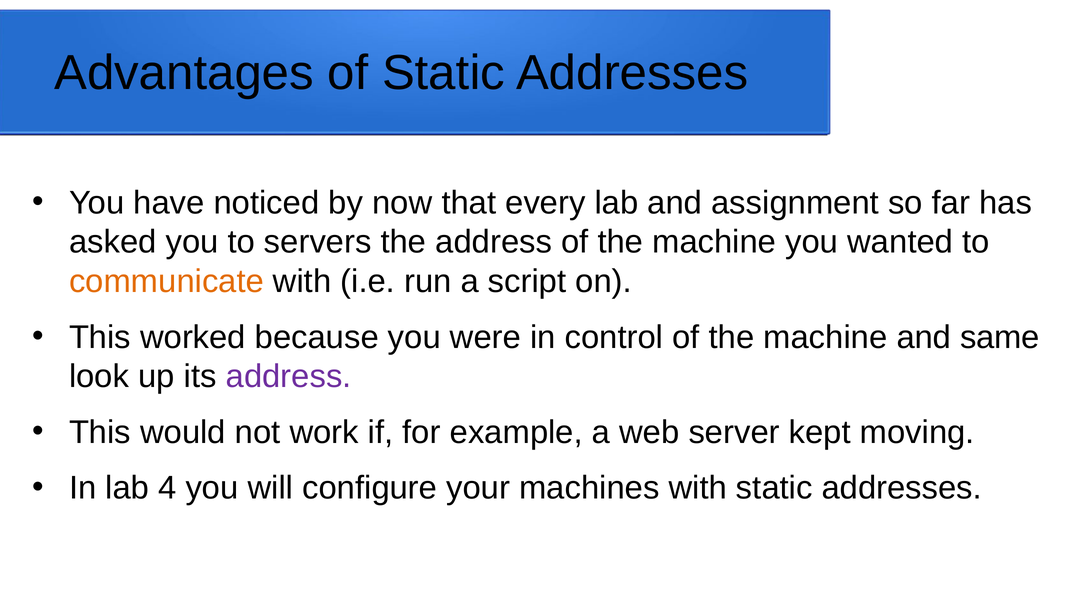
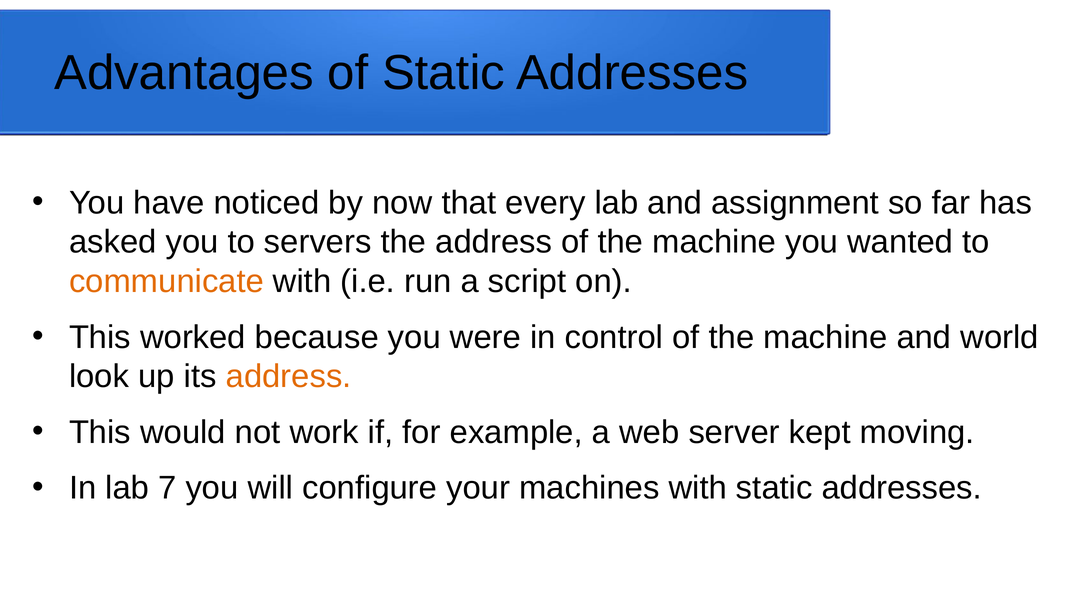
same: same -> world (1000, 337)
address colour: purple -> orange (289, 377)
4: 4 -> 7 (167, 488)
